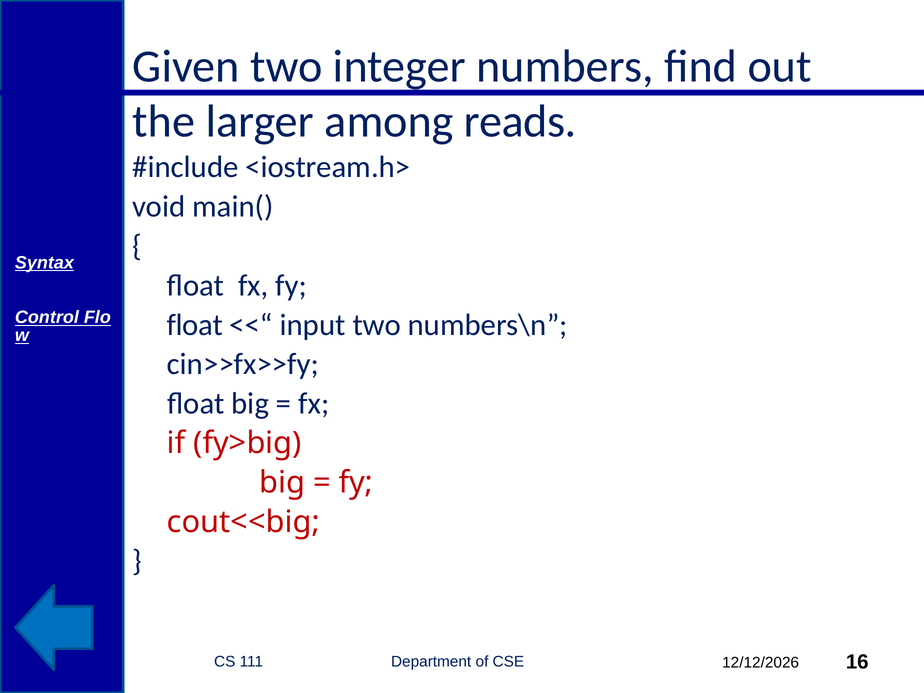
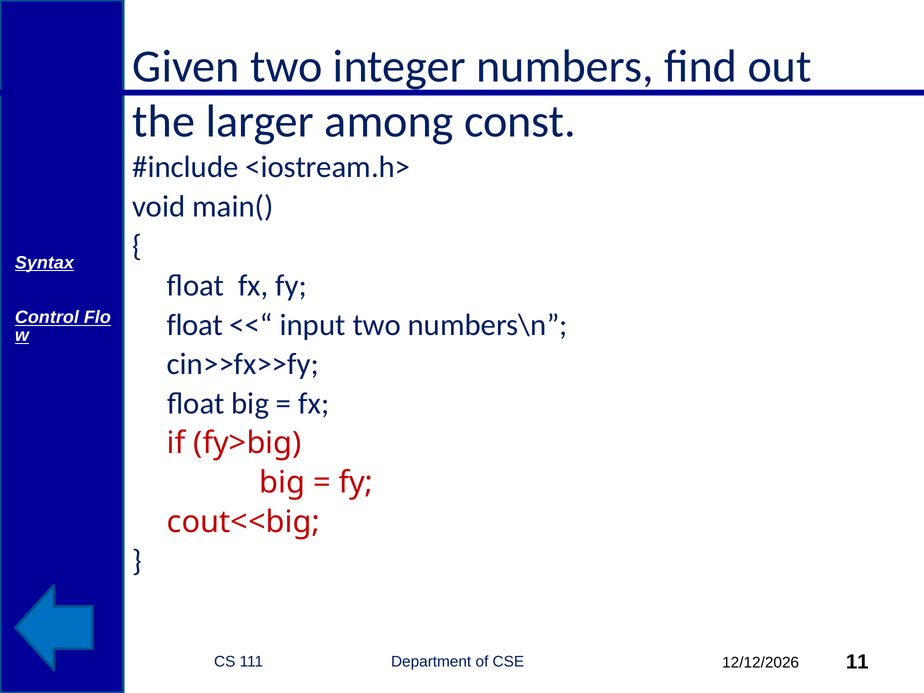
reads: reads -> const (520, 122)
16: 16 -> 11 (857, 662)
